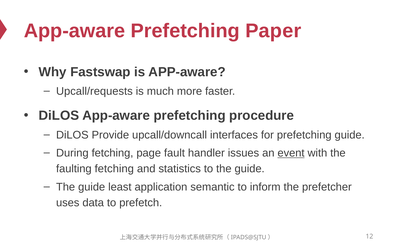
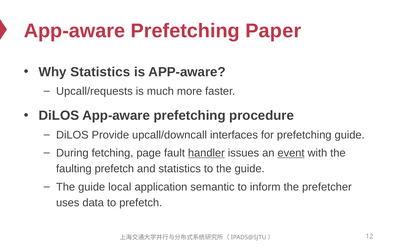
Why Fastswap: Fastswap -> Statistics (100, 72)
handler underline: none -> present (206, 153)
faulting fetching: fetching -> prefetch (114, 169)
least: least -> local (120, 187)
